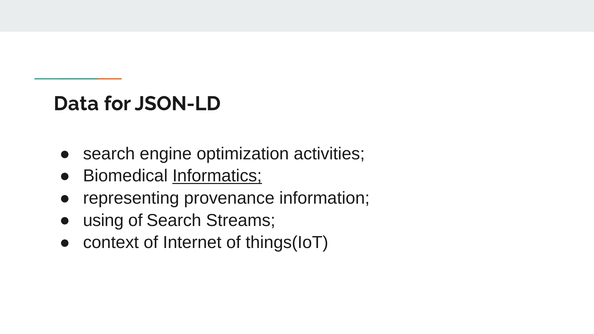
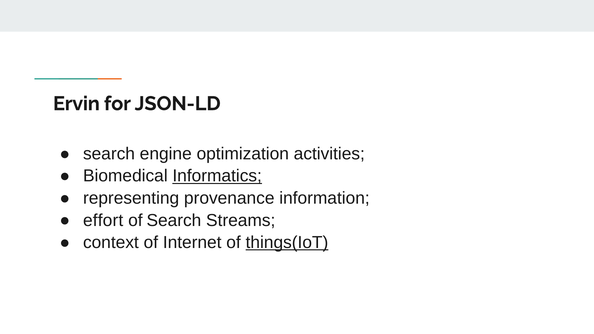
Data: Data -> Ervin (76, 104)
using: using -> effort (103, 220)
things(IoT underline: none -> present (287, 243)
